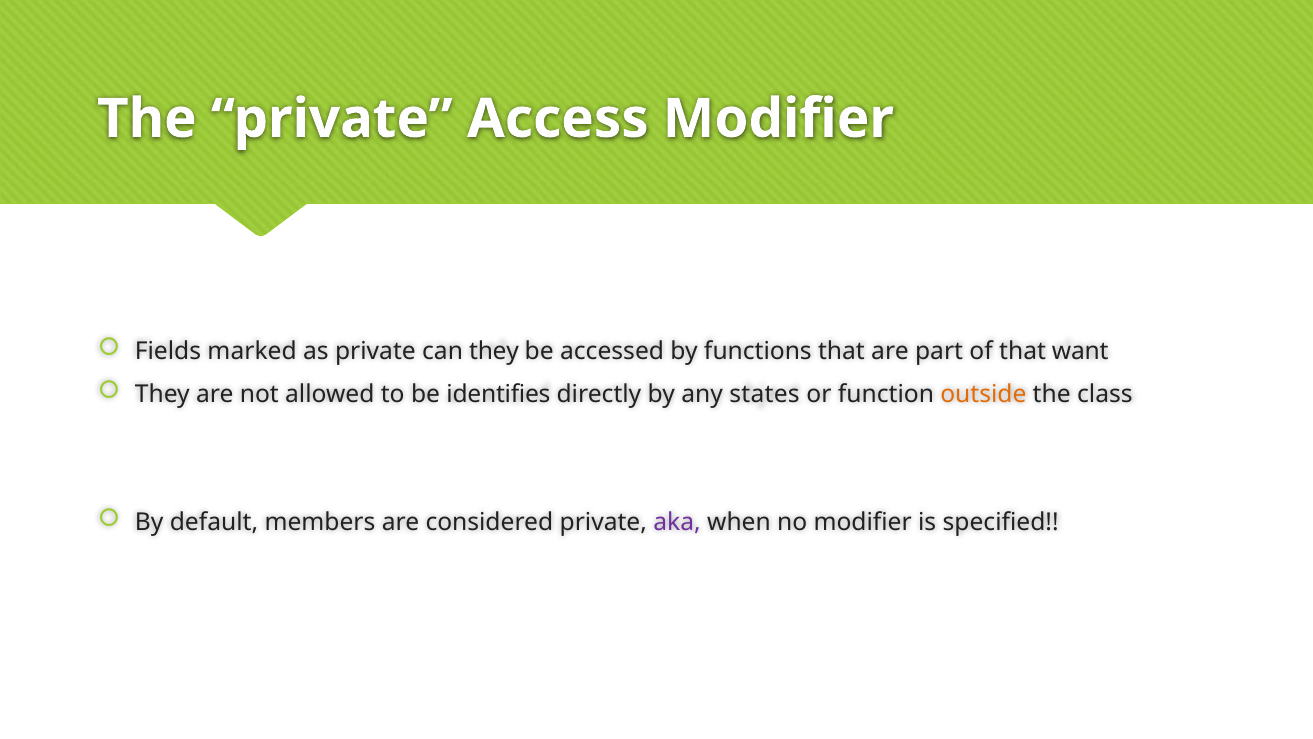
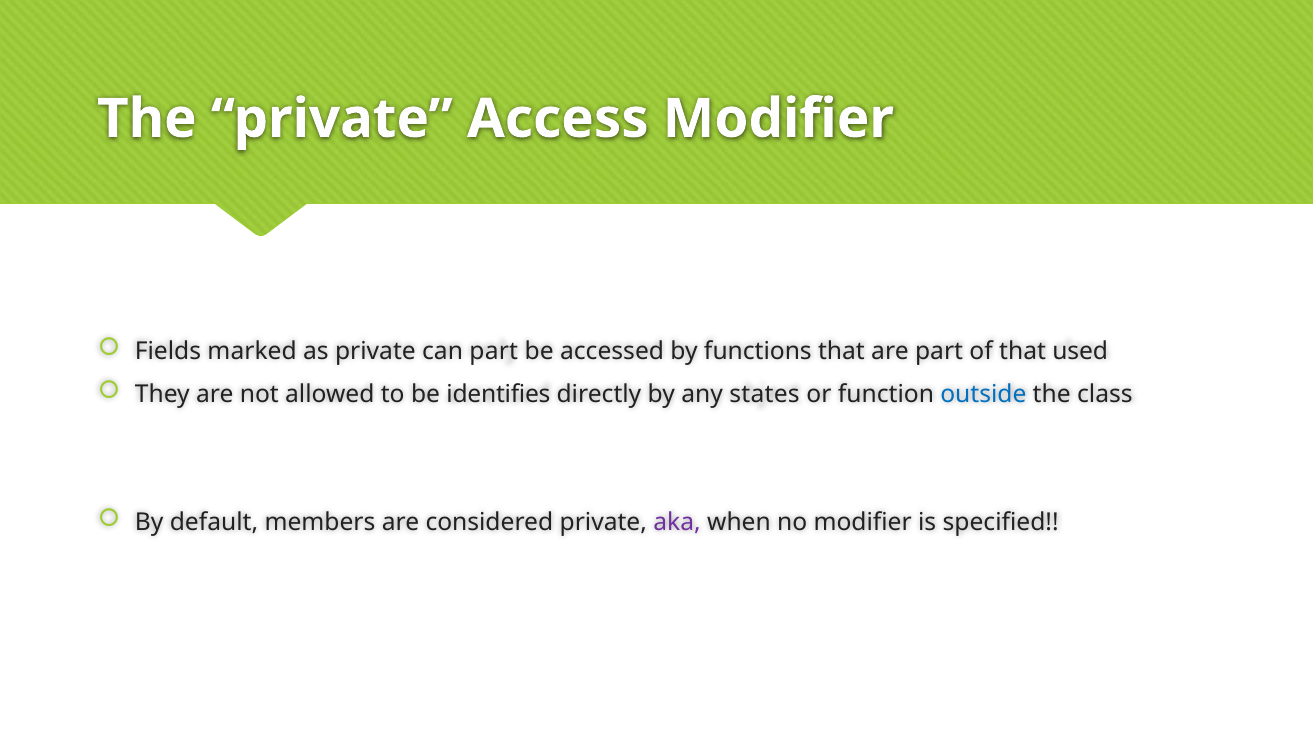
can they: they -> part (494, 351)
want: want -> used (1080, 351)
outside colour: orange -> blue (983, 394)
